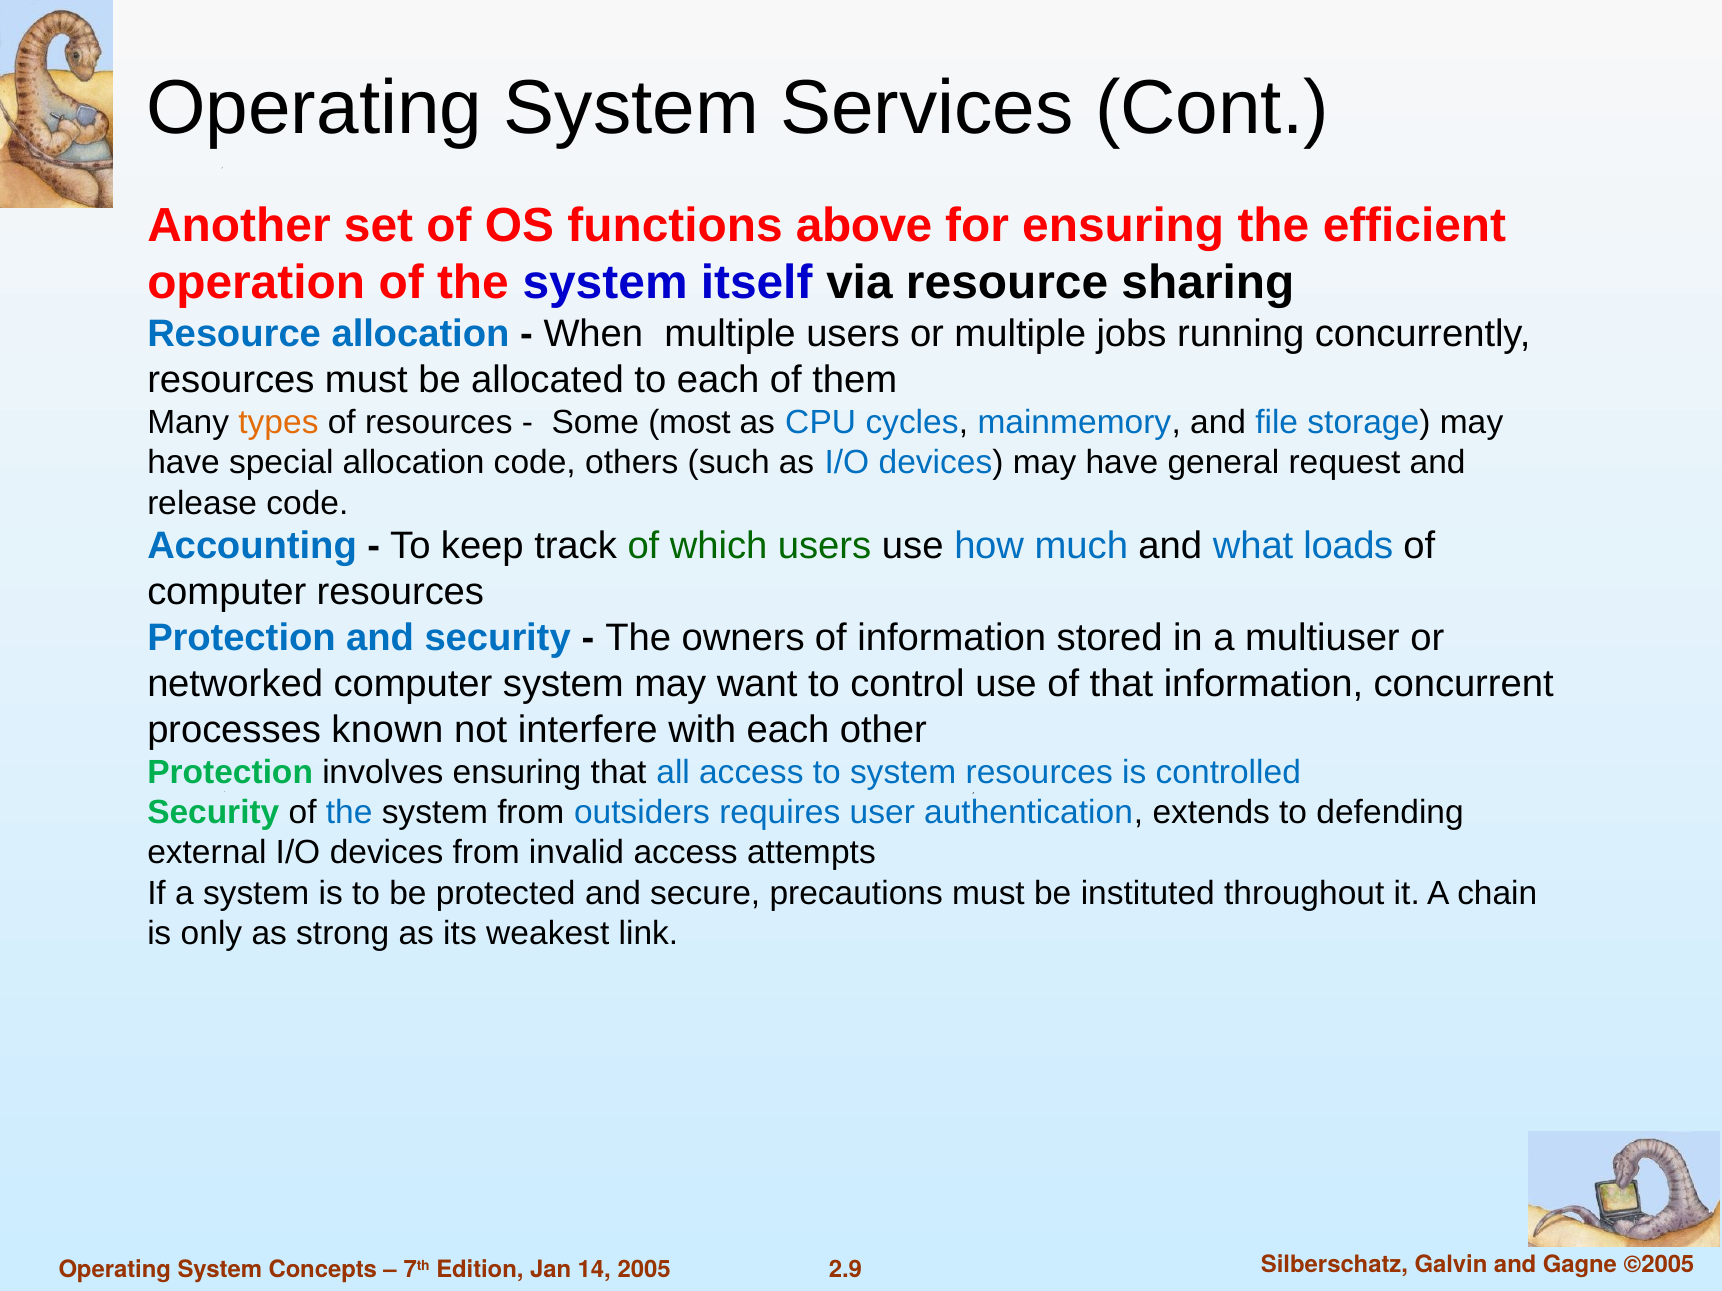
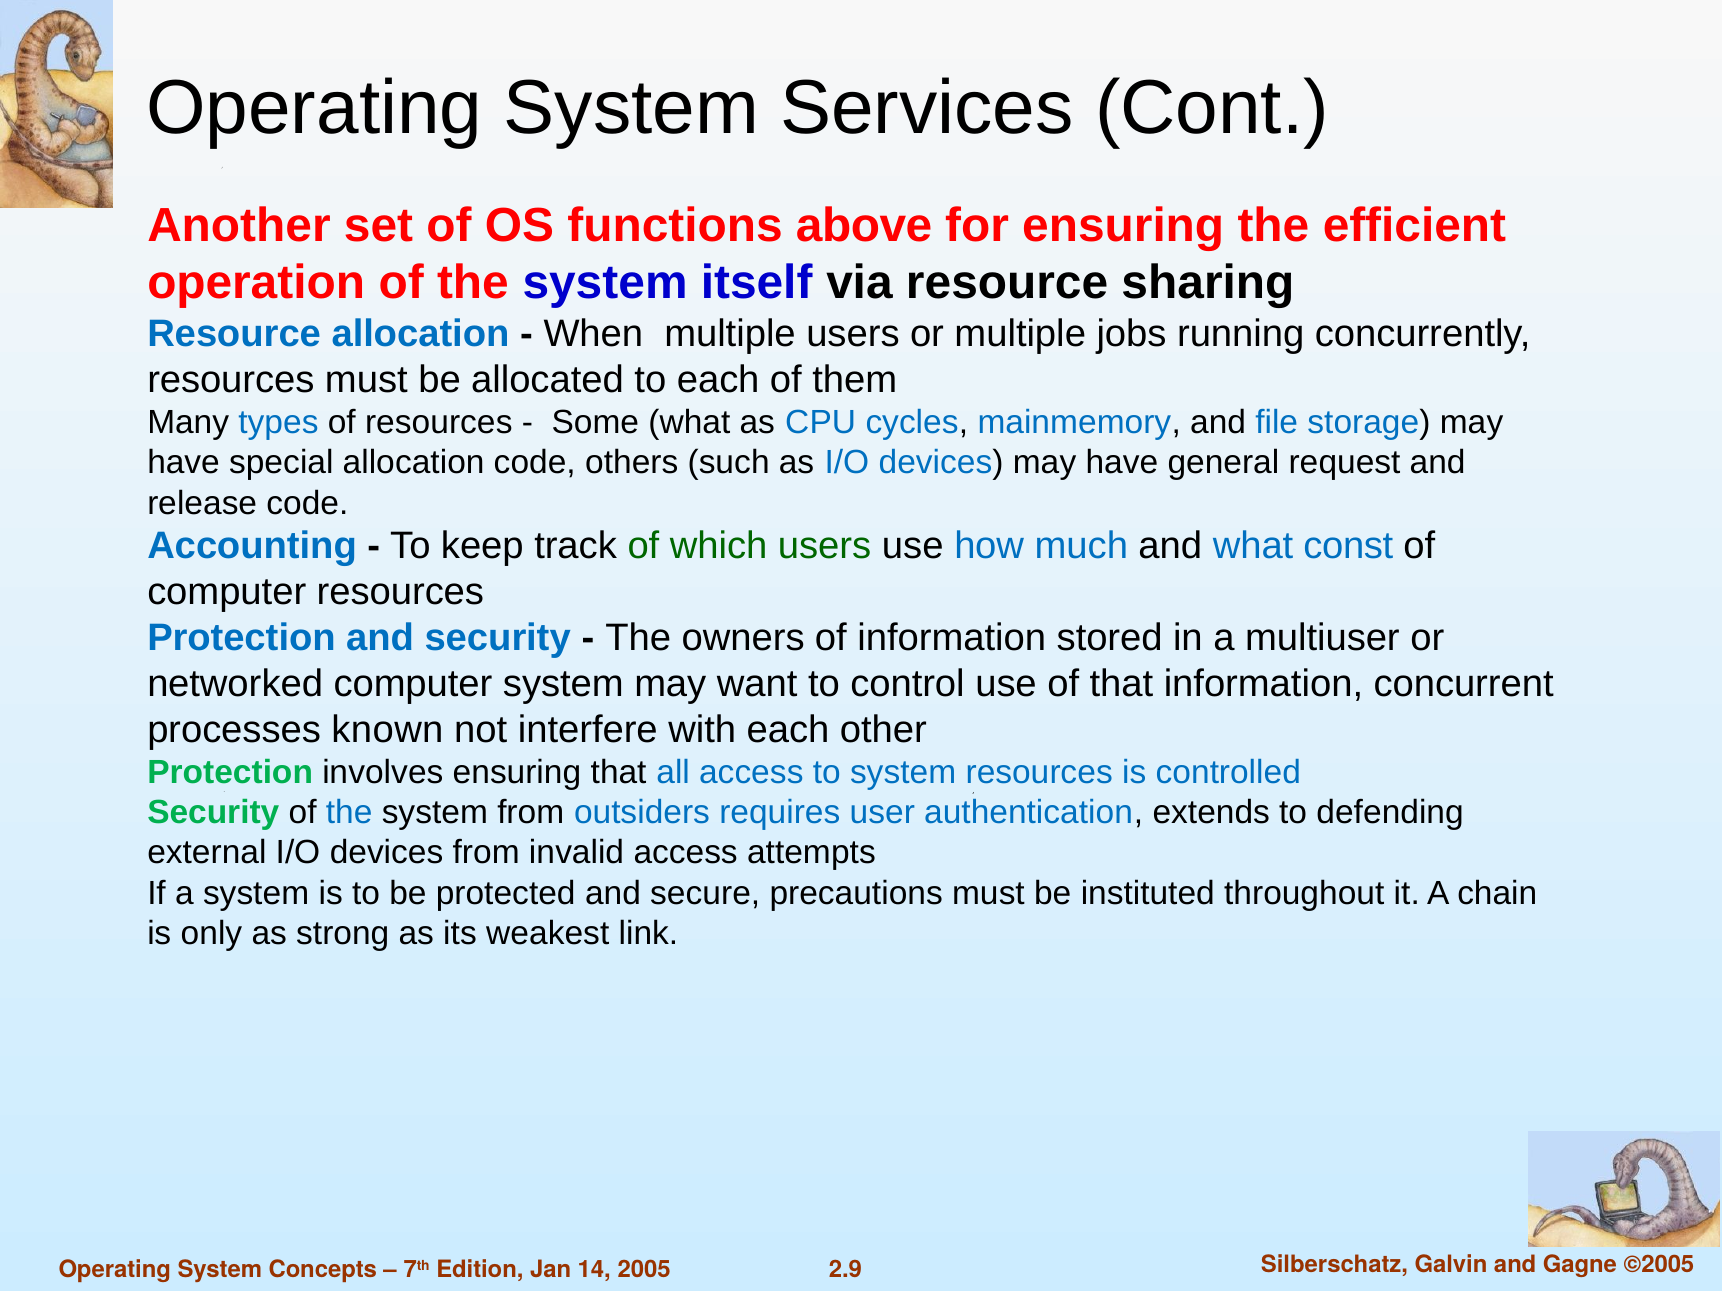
types colour: orange -> blue (278, 423)
Some most: most -> what (689, 423)
loads: loads -> const (1348, 547)
